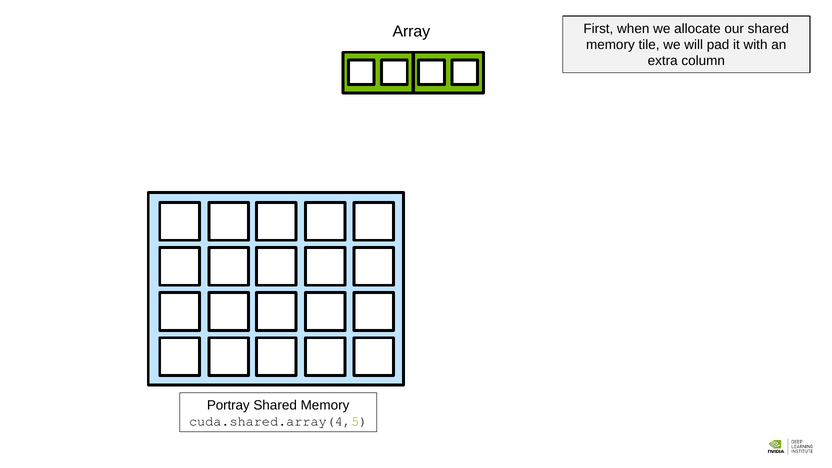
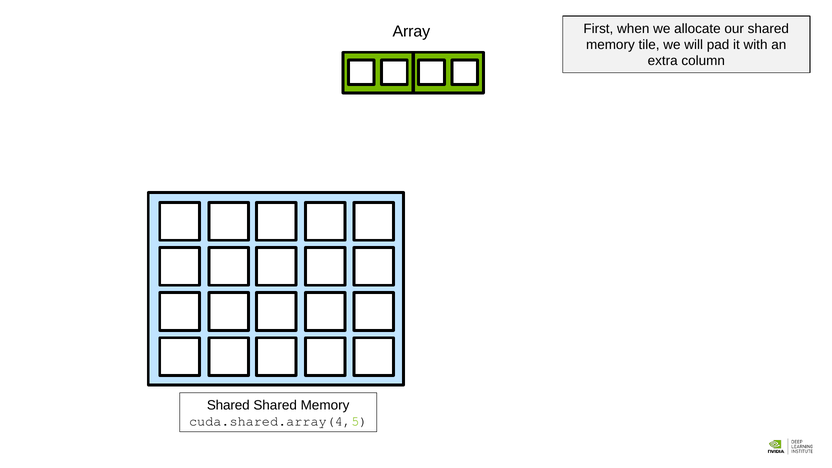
Portray: Portray -> Shared (228, 405)
